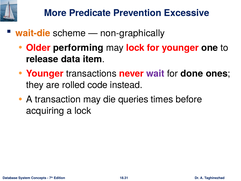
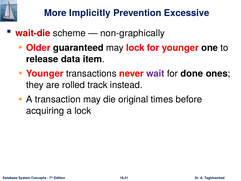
Predicate: Predicate -> Implicitly (90, 13)
wait-die colour: orange -> red (33, 33)
performing: performing -> guaranteed (78, 48)
code: code -> track (98, 85)
queries: queries -> original (133, 99)
